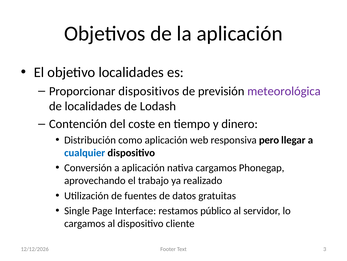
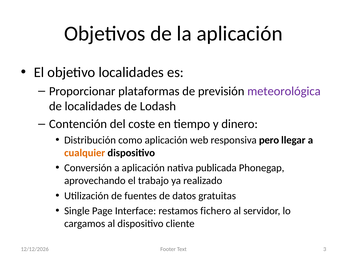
dispositivos: dispositivos -> plataformas (149, 91)
cualquier colour: blue -> orange (85, 152)
nativa cargamos: cargamos -> publicada (216, 167)
público: público -> fichero (216, 210)
